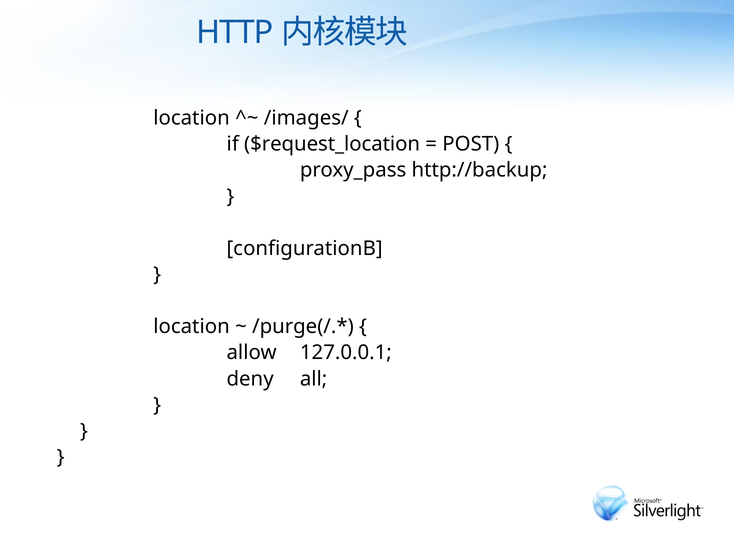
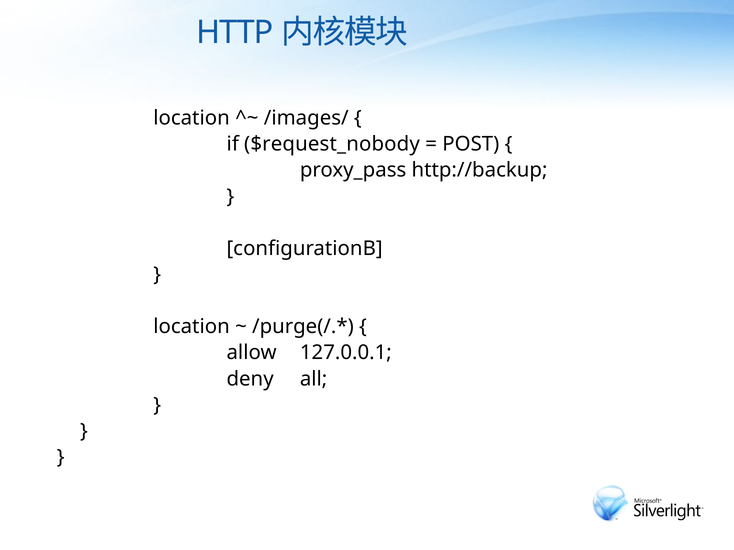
$request_location: $request_location -> $request_nobody (332, 144)
